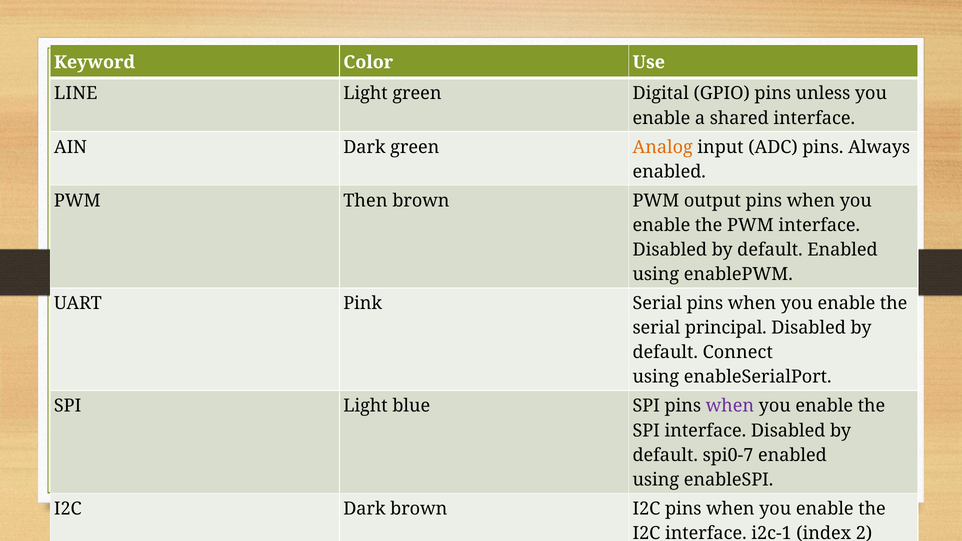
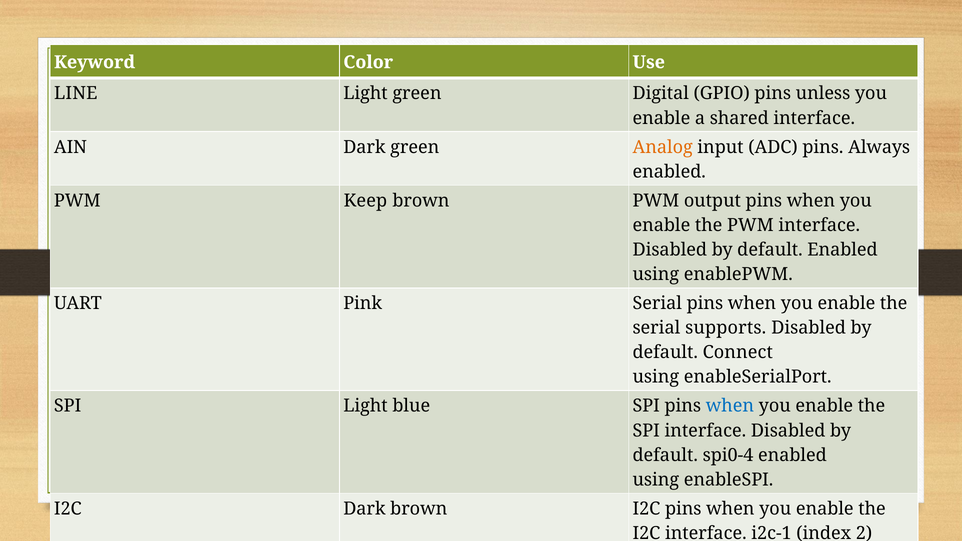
Then: Then -> Keep (365, 201)
principal: principal -> supports (726, 328)
when colour: purple -> blue (730, 406)
spi0-7: spi0-7 -> spi0-4 (728, 455)
